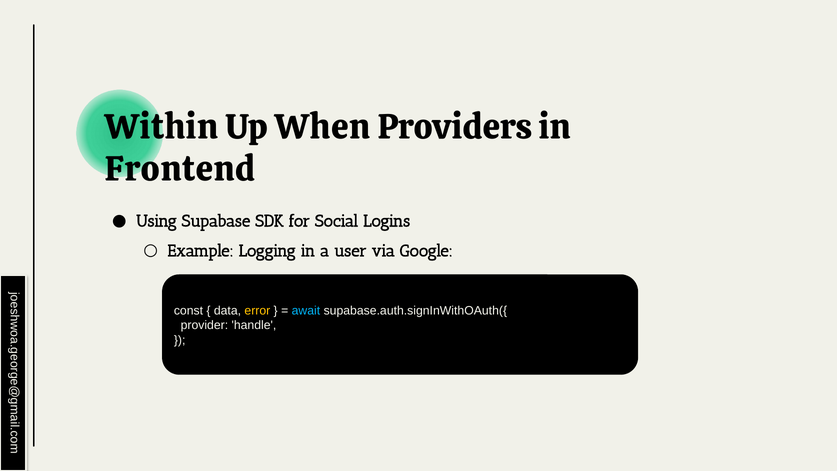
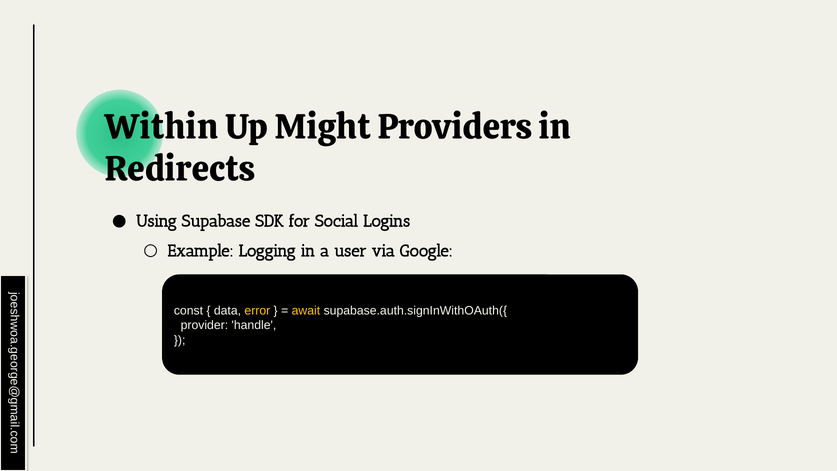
When: When -> Might (323, 127)
Frontend: Frontend -> Redirects (180, 169)
await colour: light blue -> yellow (306, 311)
